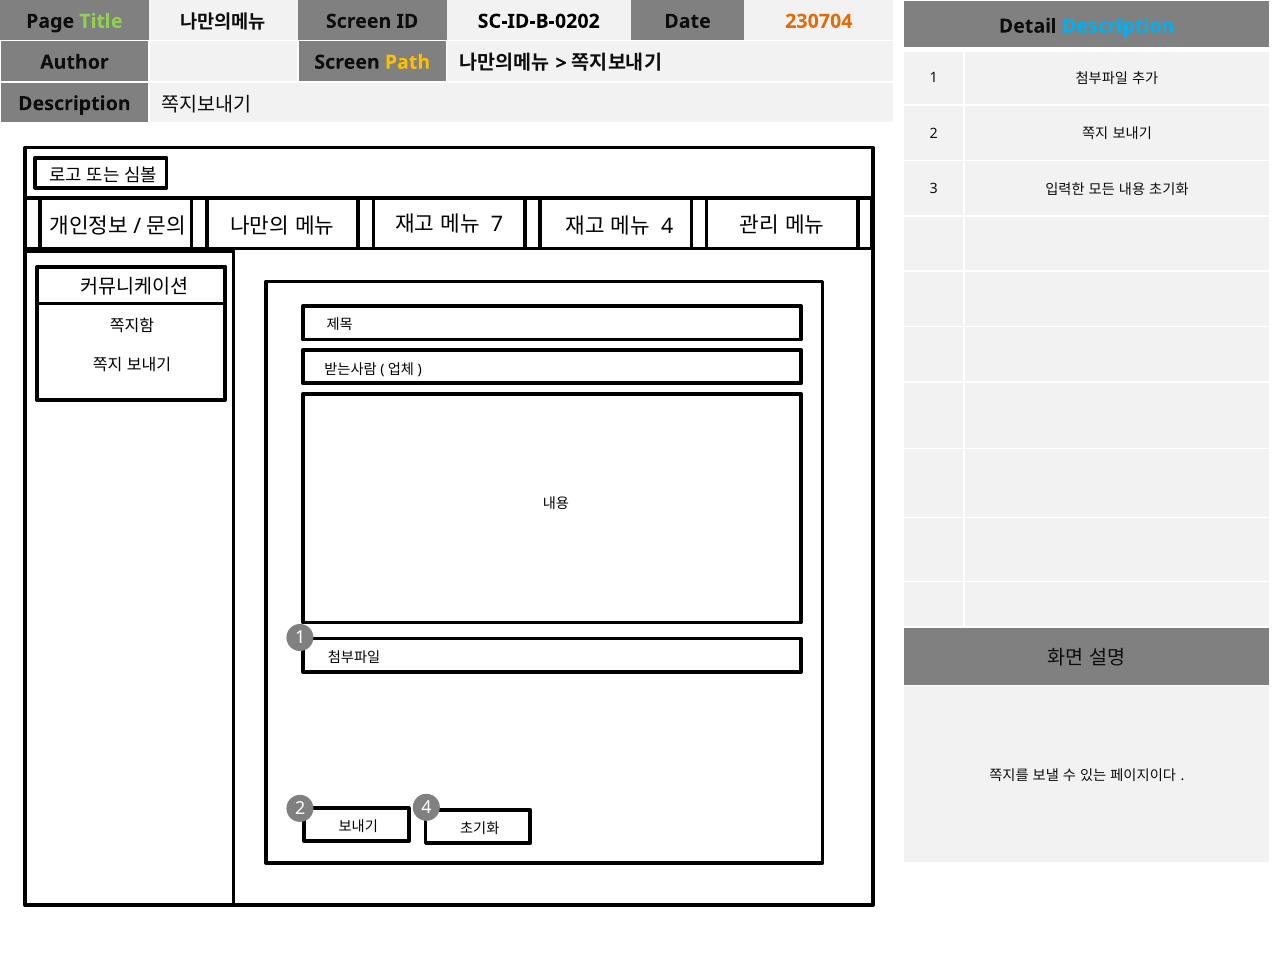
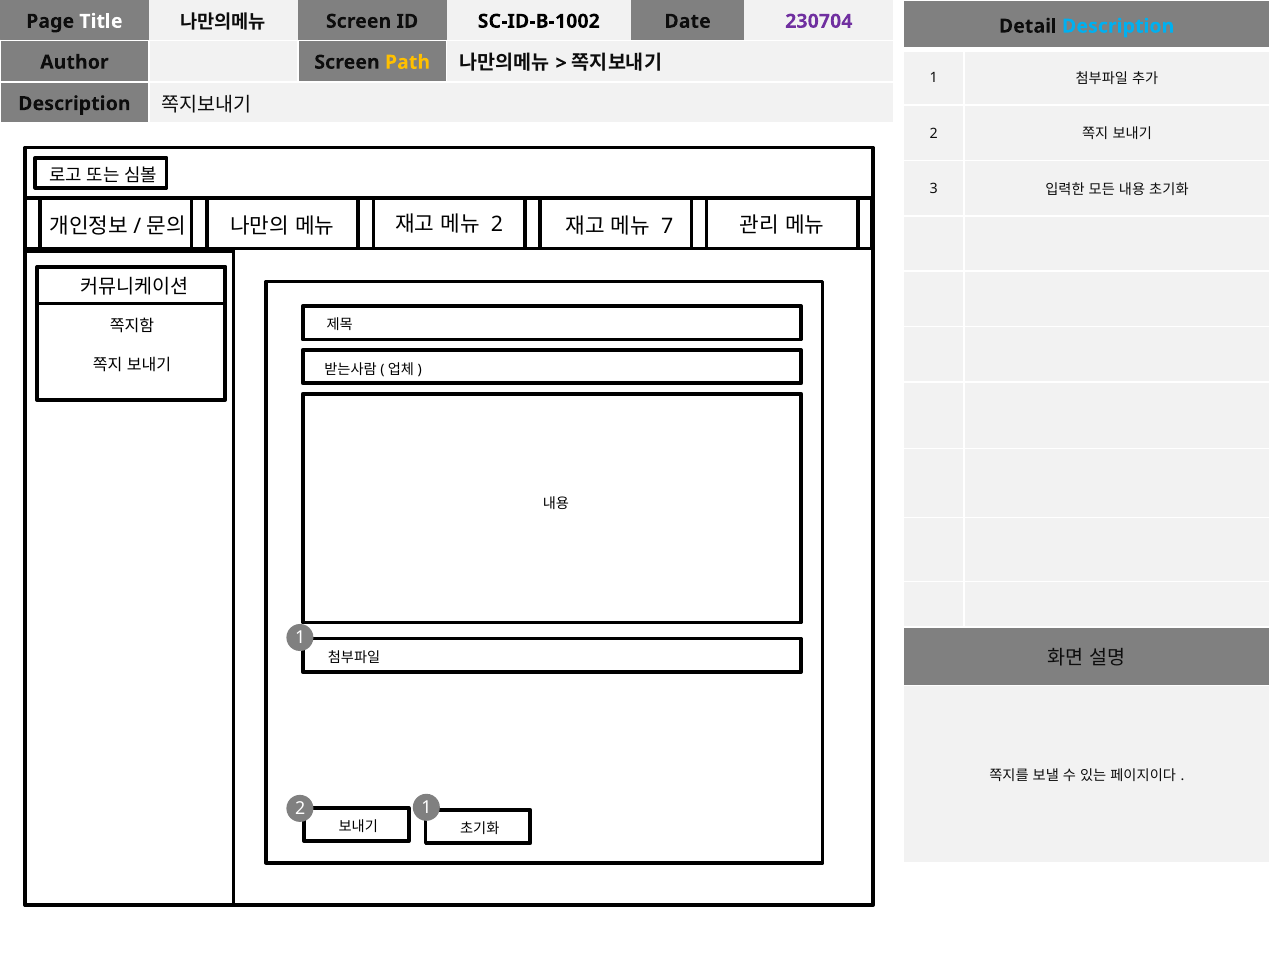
Title colour: light green -> white (101, 21)
SC-ID-B-0202: SC-ID-B-0202 -> SC-ID-B-1002 (539, 21)
230704 colour: orange -> purple (819, 21)
7: 7 -> 2 (497, 224)
4: 4 -> 7 (667, 226)
2 4: 4 -> 1 (427, 807)
